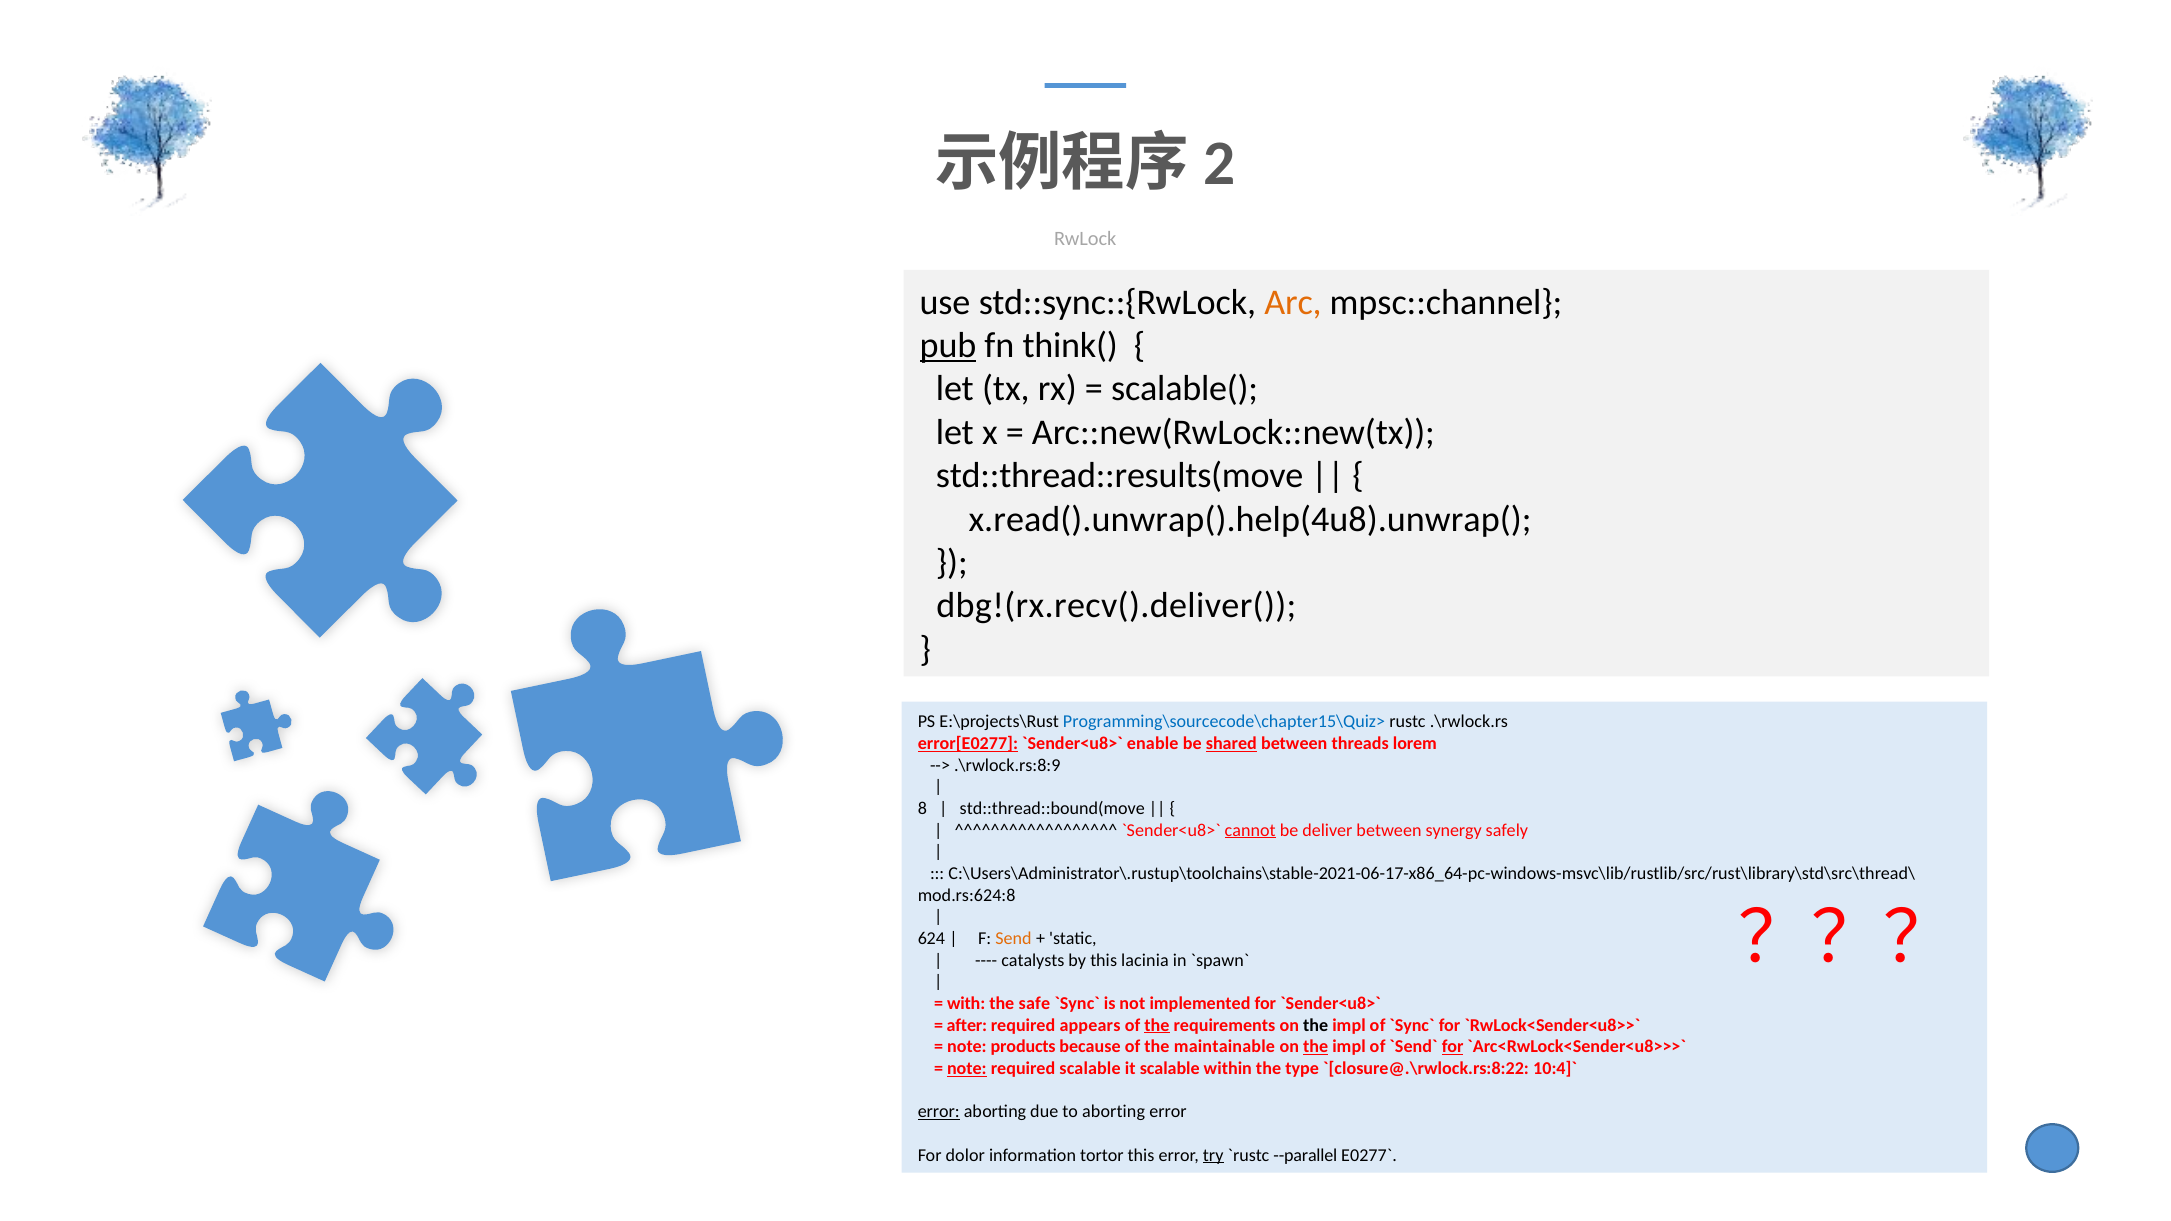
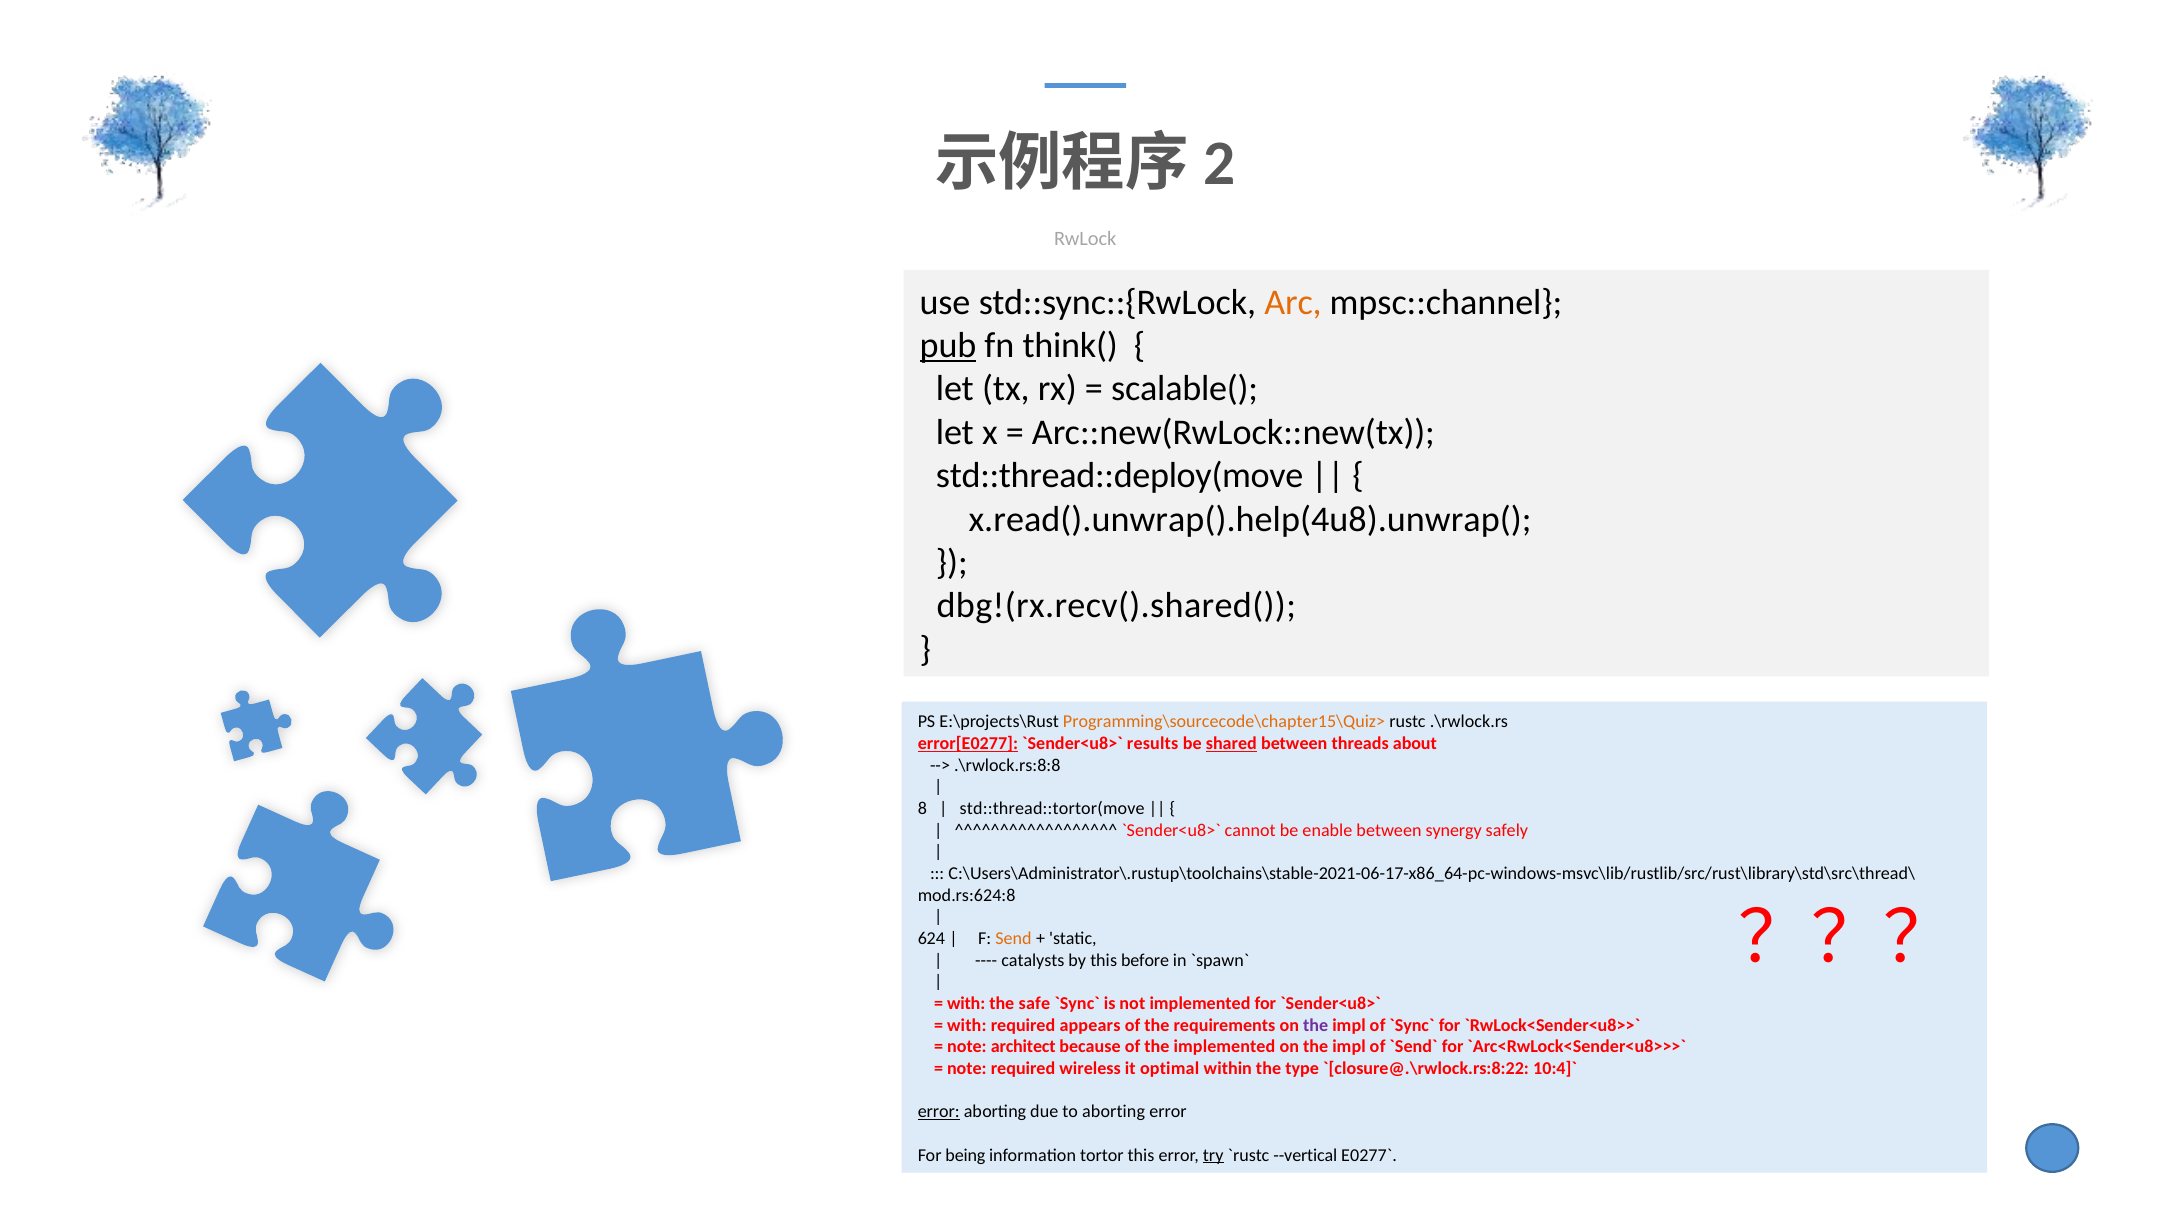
std::thread::results(move: std::thread::results(move -> std::thread::deploy(move (1120, 476)
dbg!(rx.recv().deliver(: dbg!(rx.recv().deliver( -> dbg!(rx.recv().shared( (1116, 606)
Programming\sourcecode\chapter15\Quiz> colour: blue -> orange (1224, 722)
enable: enable -> results (1153, 744)
lorem: lorem -> about (1415, 744)
.\rwlock.rs:8:9: .\rwlock.rs:8:9 -> .\rwlock.rs:8:8 (1007, 765)
std::thread::bound(move: std::thread::bound(move -> std::thread::tortor(move (1052, 809)
cannot underline: present -> none (1250, 830)
deliver: deliver -> enable (1327, 830)
lacinia: lacinia -> before (1145, 960)
after: after -> with (967, 1025)
the underline: present -> none (1157, 1025)
the colour: black -> purple (1316, 1025)
products: products -> architect (1023, 1047)
the maintainable: maintainable -> implemented (1225, 1047)
the underline: present -> none (1316, 1047)
for underline: present -> none (1453, 1047)
note underline: present -> none (967, 1069)
required scalable: scalable -> wireless (1090, 1069)
it scalable: scalable -> optimal (1170, 1069)
dolor: dolor -> being (965, 1155)
--parallel: --parallel -> --vertical (1305, 1155)
